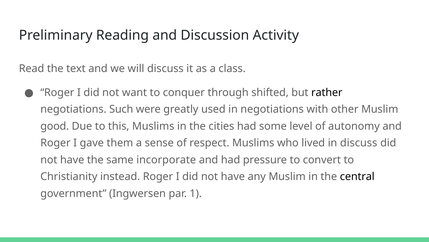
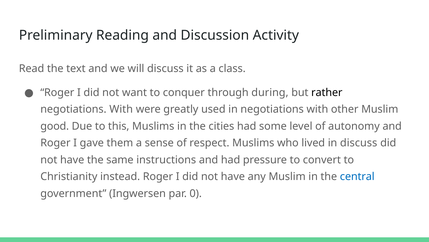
shifted: shifted -> during (270, 92)
Such: Such -> With (121, 109)
incorporate: incorporate -> instructions (166, 159)
central colour: black -> blue (357, 176)
1: 1 -> 0 (196, 193)
